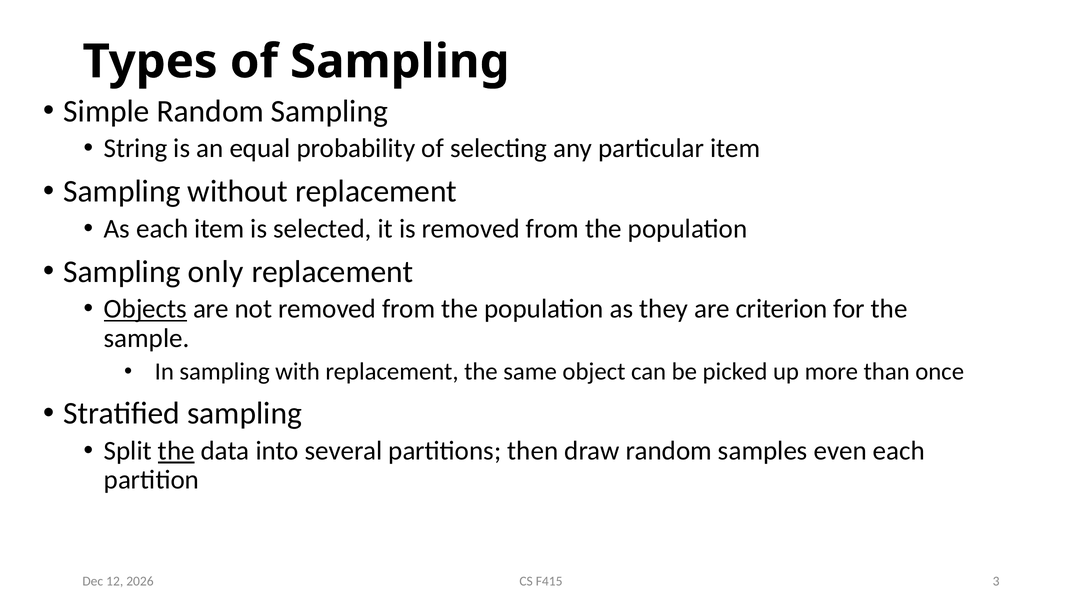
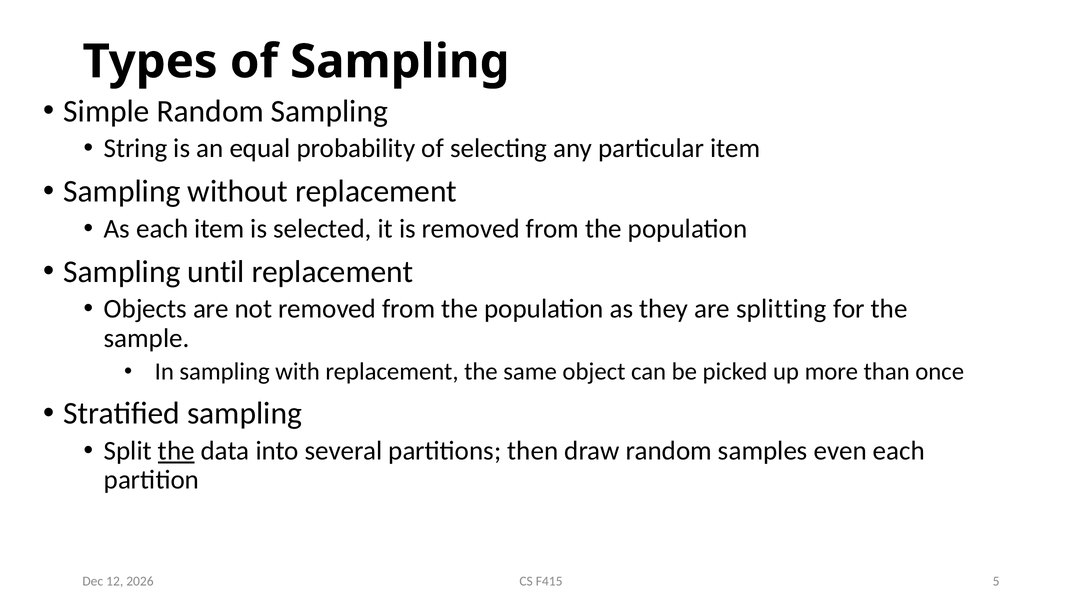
only: only -> until (216, 271)
Objects underline: present -> none (145, 309)
criterion: criterion -> splitting (781, 309)
3: 3 -> 5 (996, 581)
